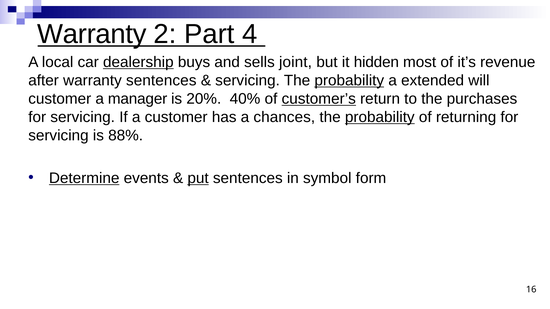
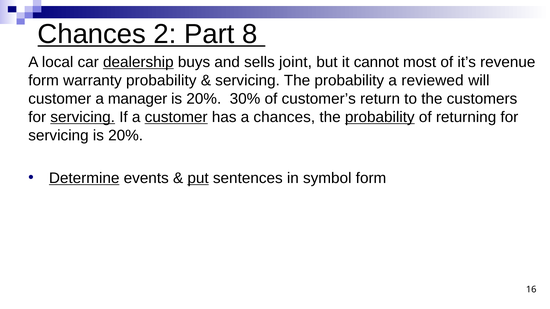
Warranty: Warranty -> Chances (92, 34)
4: 4 -> 8 (250, 34)
hidden: hidden -> cannot (376, 62)
after: after -> form (44, 81)
warranty sentences: sentences -> probability (161, 81)
probability underline: present -> none (349, 81)
extended: extended -> reviewed (432, 81)
40%: 40% -> 30% (245, 99)
customer’s underline: present -> none (319, 99)
purchases: purchases -> customers (482, 99)
servicing underline: none -> present (83, 117)
customer underline: none -> present (176, 117)
servicing is 88%: 88% -> 20% (126, 136)
